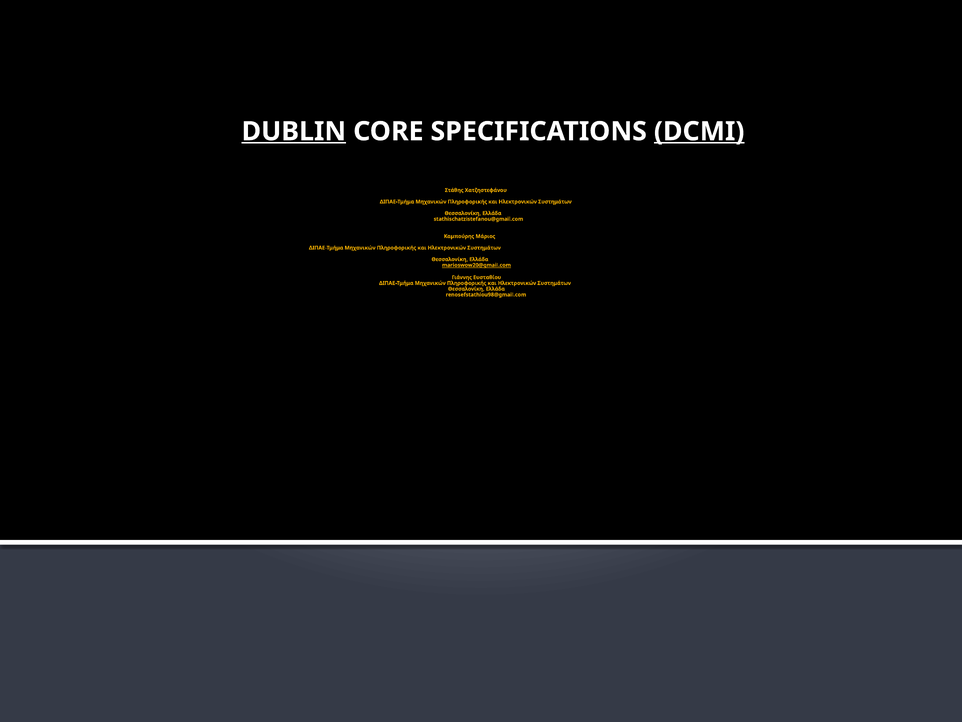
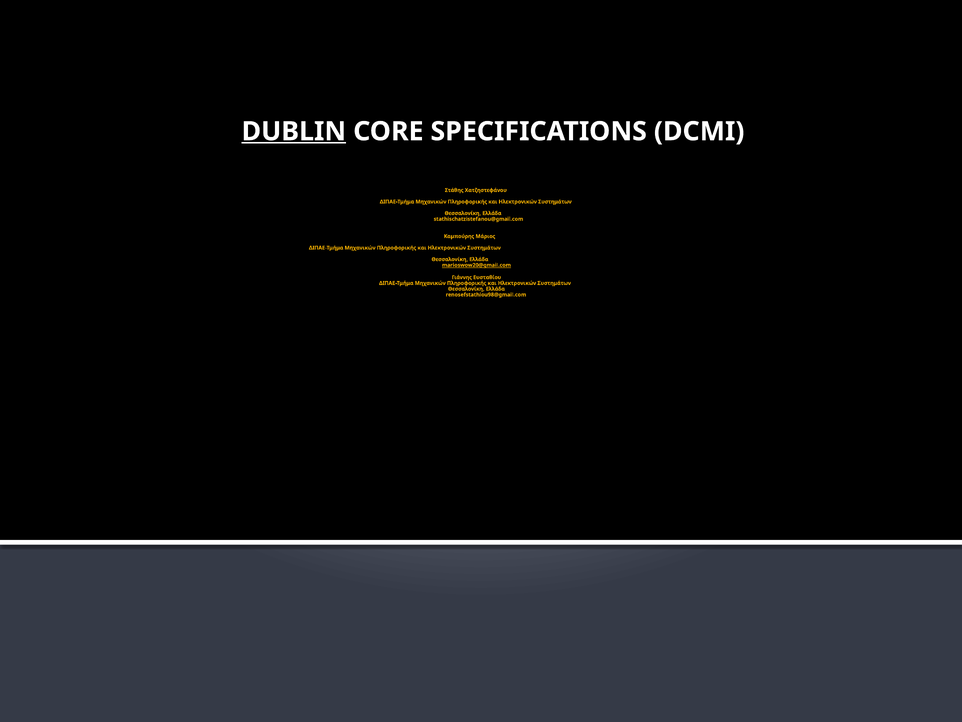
DCMI underline: present -> none (699, 131)
